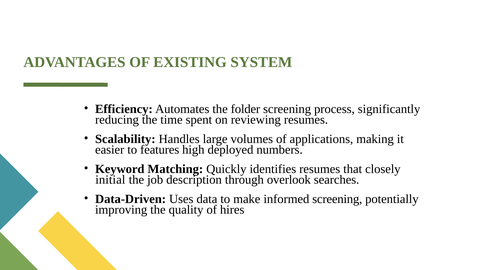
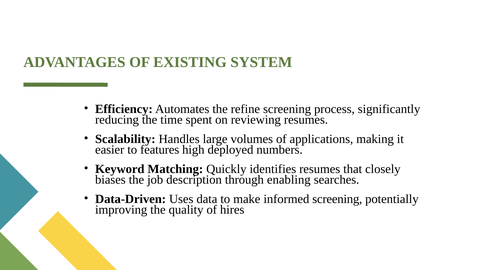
folder: folder -> refine (245, 109)
initial: initial -> biases (110, 180)
overlook: overlook -> enabling (289, 180)
